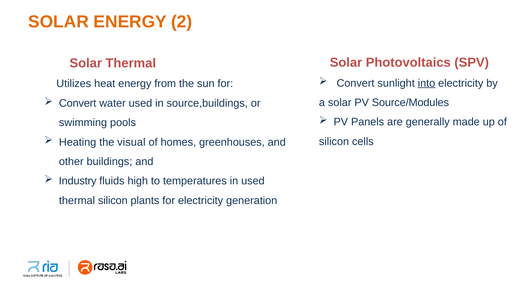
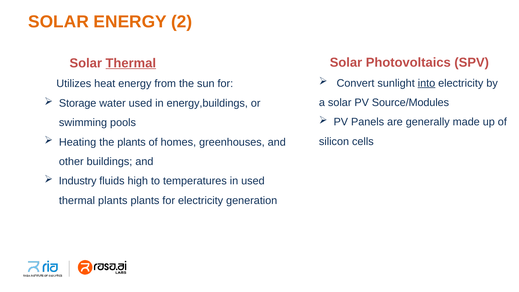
Thermal underline: none -> present (131, 63)
Convert: Convert -> Storage (78, 103)
source,buildings: source,buildings -> energy,buildings (207, 103)
the visual: visual -> plants (131, 142)
thermal silicon: silicon -> plants (113, 200)
